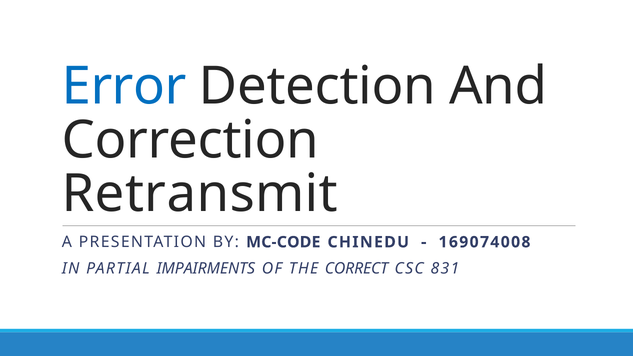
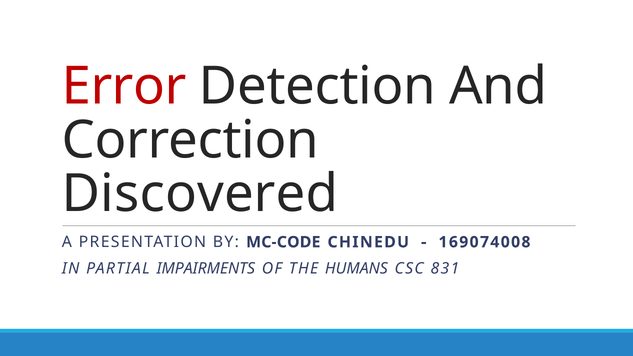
Error colour: blue -> red (124, 86)
Retransmit: Retransmit -> Discovered (200, 194)
CORRECT: CORRECT -> HUMANS (356, 268)
